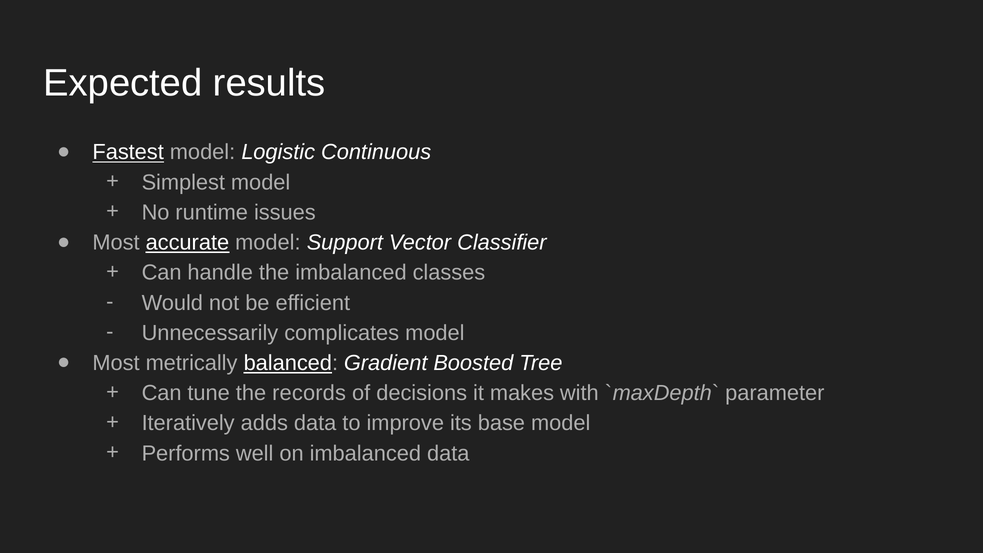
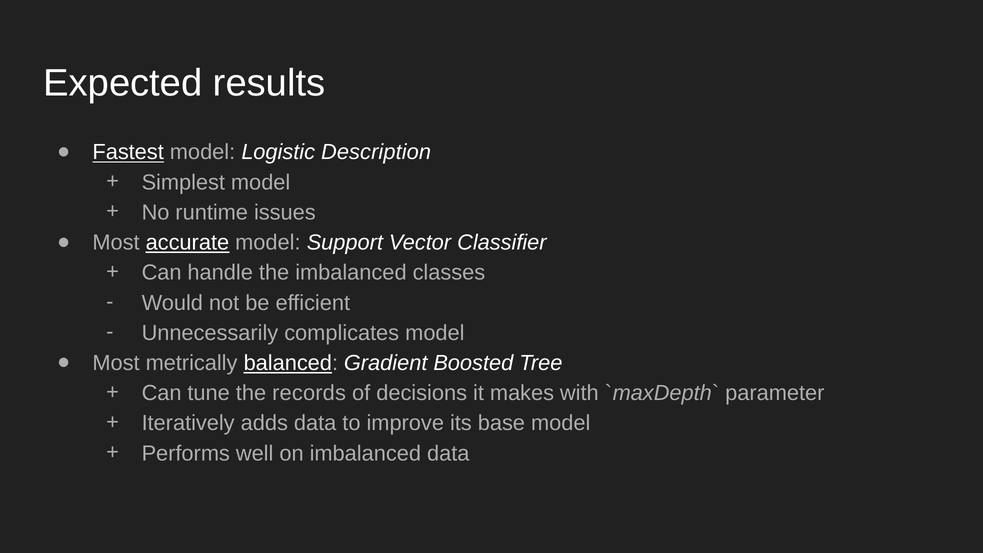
Continuous: Continuous -> Description (376, 152)
